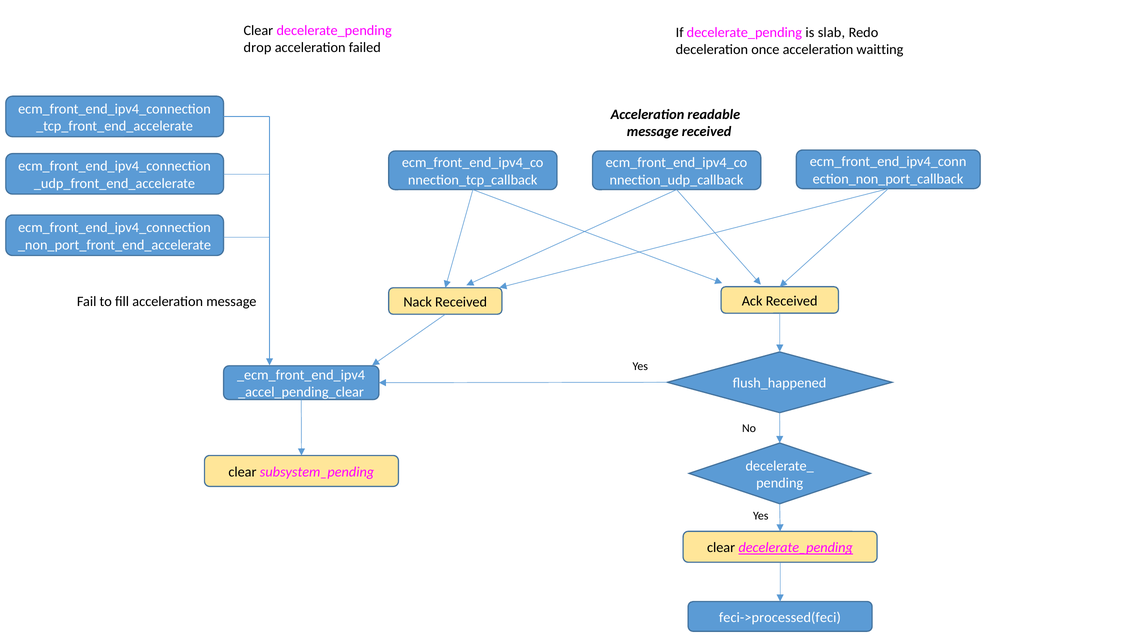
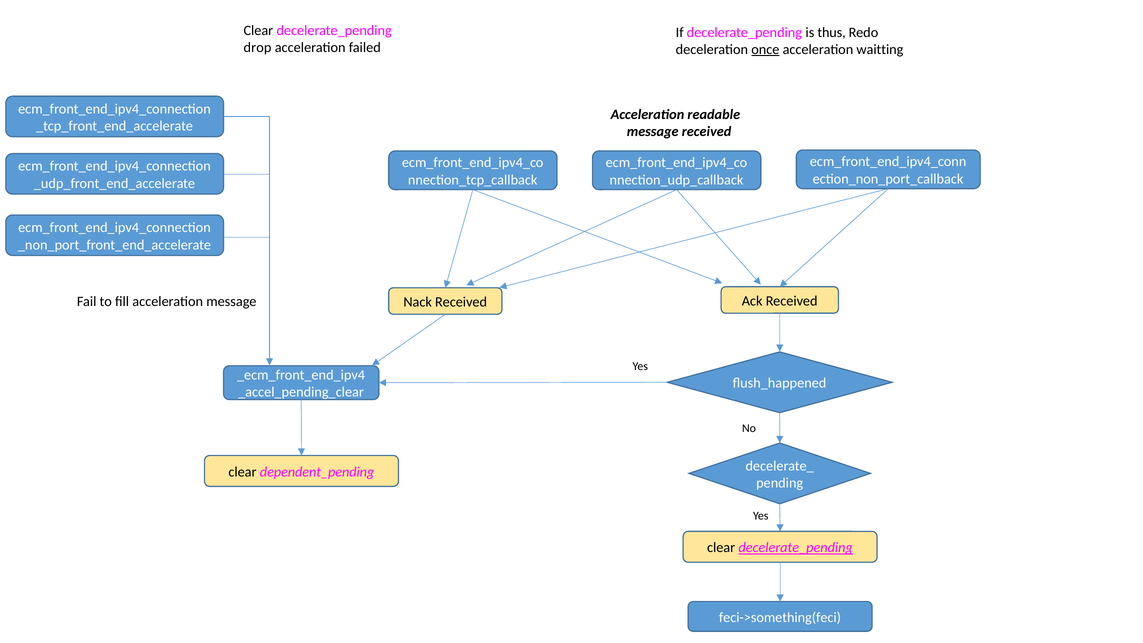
slab: slab -> thus (832, 32)
once underline: none -> present (765, 49)
subsystem_pending: subsystem_pending -> dependent_pending (317, 472)
feci->processed(feci: feci->processed(feci -> feci->something(feci (780, 617)
